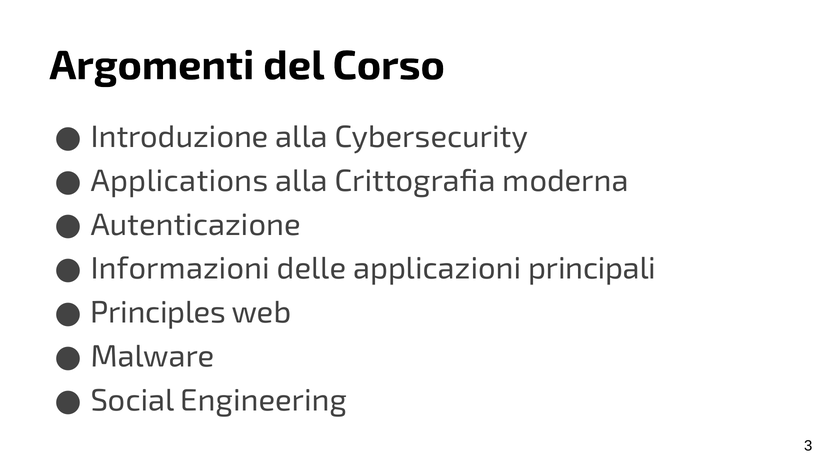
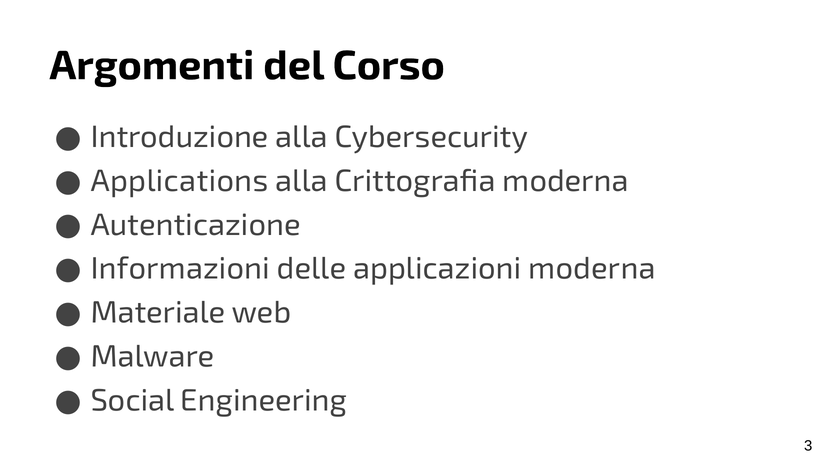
applicazioni principali: principali -> moderna (592, 269)
Principles: Principles -> Materiale (158, 313)
